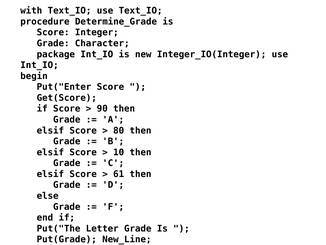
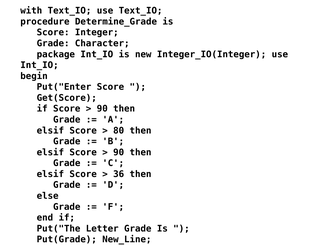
10: 10 -> 90 (119, 152)
61: 61 -> 36 (119, 174)
